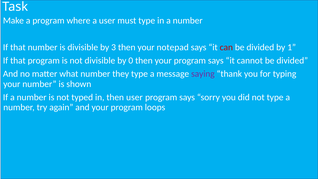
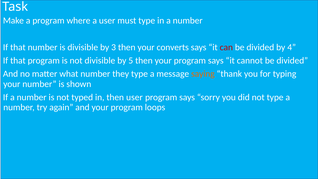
notepad: notepad -> converts (173, 47)
1: 1 -> 4 (292, 47)
0: 0 -> 5 (131, 61)
saying colour: purple -> orange (203, 74)
